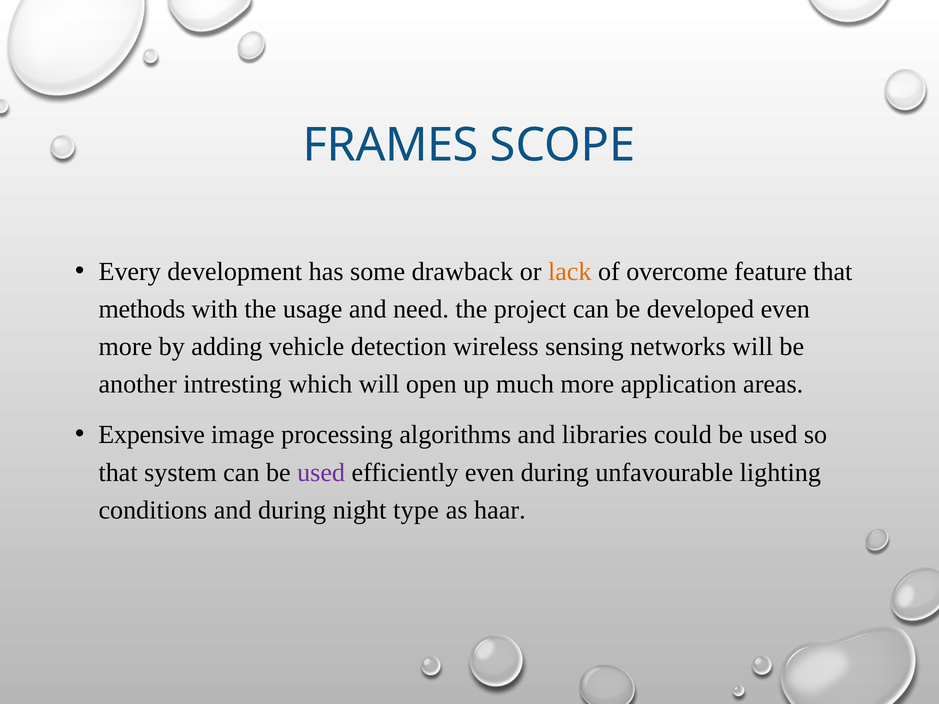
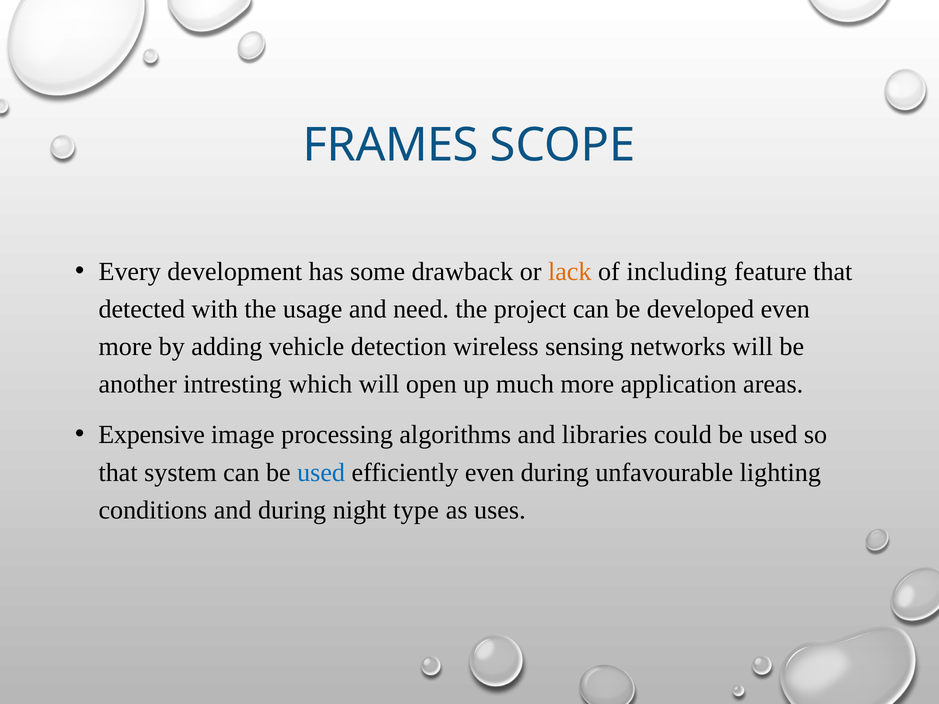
overcome: overcome -> including (677, 272)
methods: methods -> detected (142, 309)
used colour: purple -> blue (321, 473)
haar: haar -> uses (500, 510)
